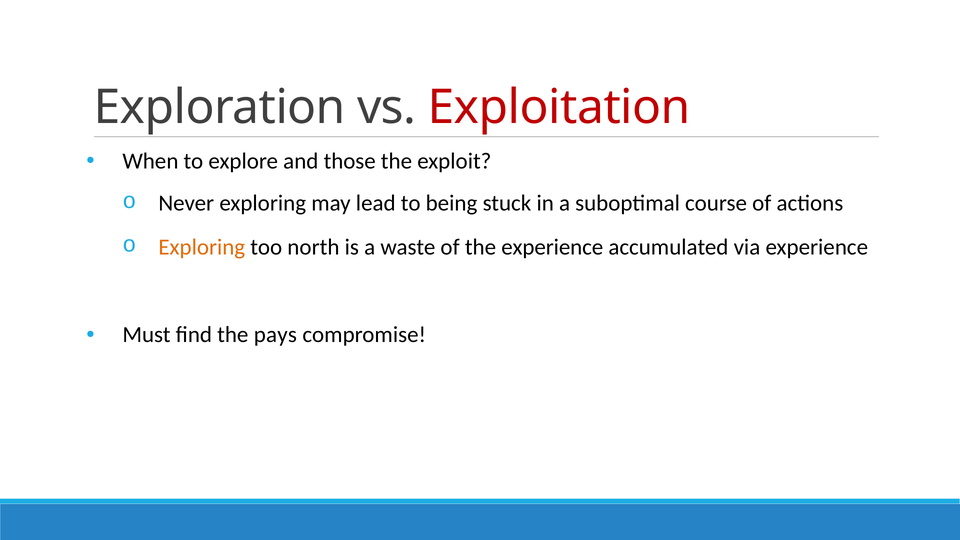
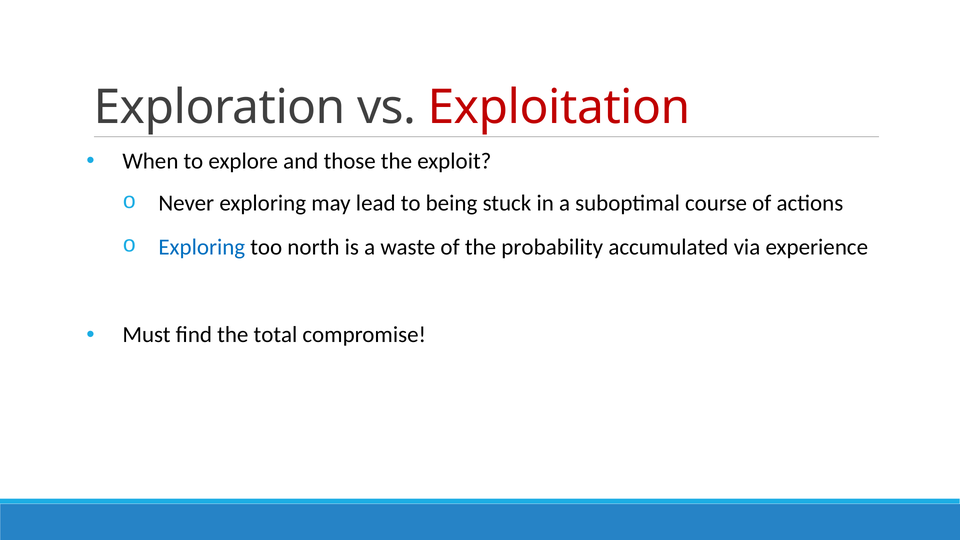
Exploring colour: orange -> blue (202, 247)
the experience: experience -> probability (552, 247)
pays: pays -> total (275, 335)
